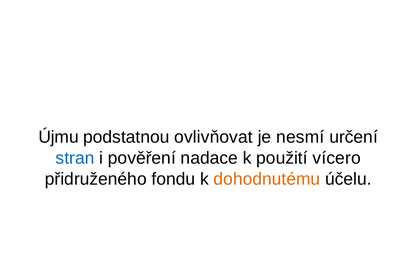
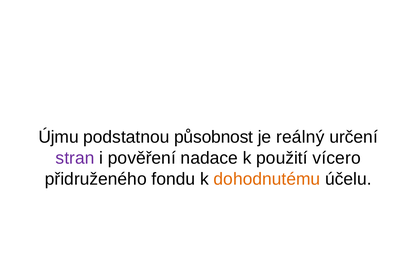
ovlivňovat: ovlivňovat -> působnost (214, 137)
nesmí: nesmí -> reálný (300, 137)
stran colour: blue -> purple (75, 158)
